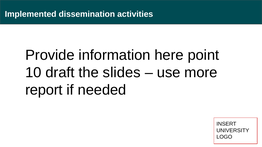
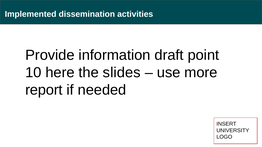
here: here -> draft (169, 55)
draft: draft -> here (60, 73)
